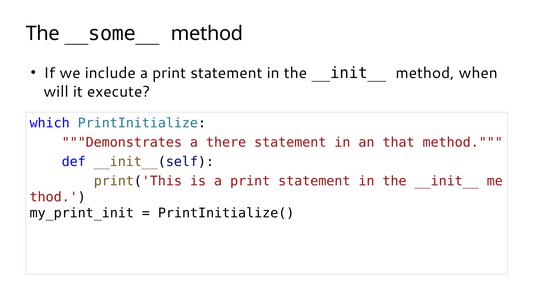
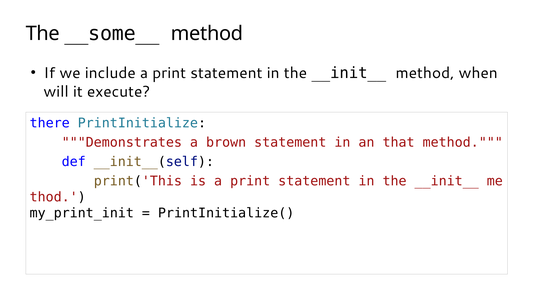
which: which -> there (50, 123)
there: there -> brown (226, 142)
